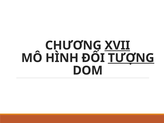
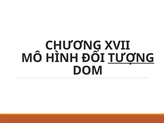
XVII underline: present -> none (117, 45)
